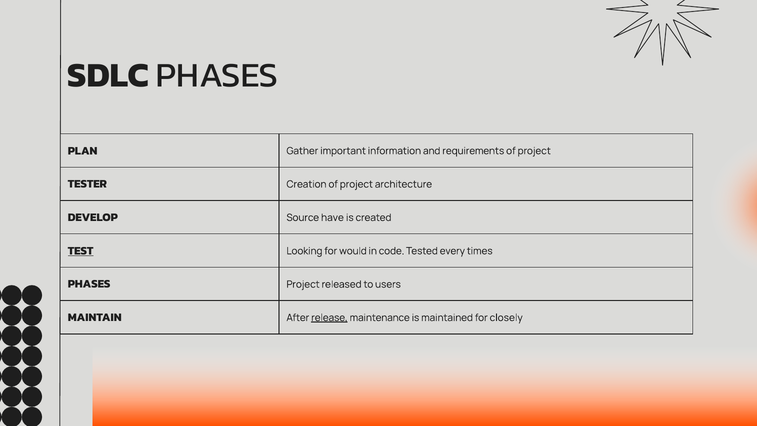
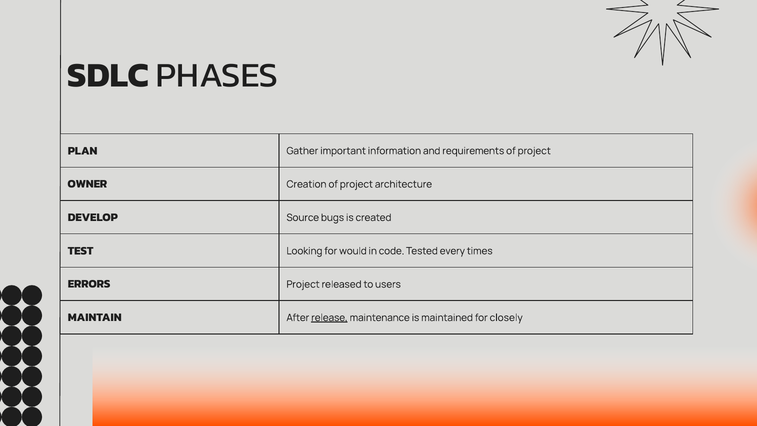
TESTER: TESTER -> OWNER (87, 184)
have: have -> bugs (333, 218)
TEST underline: present -> none (81, 251)
PHASES: PHASES -> ERRORS (89, 284)
